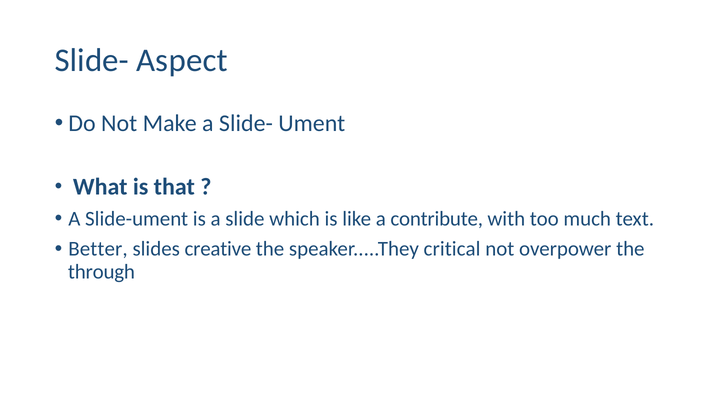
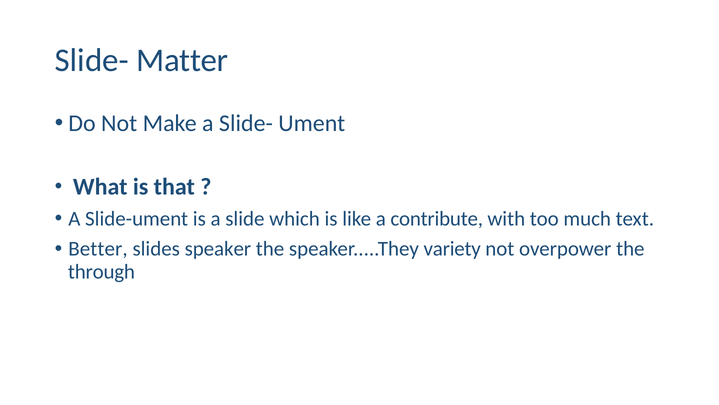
Aspect: Aspect -> Matter (182, 60)
creative: creative -> speaker (218, 249)
critical: critical -> variety (452, 249)
